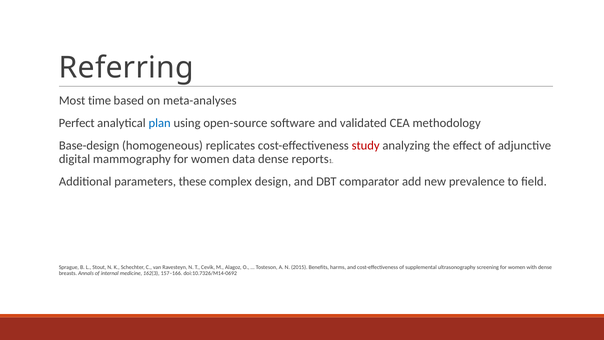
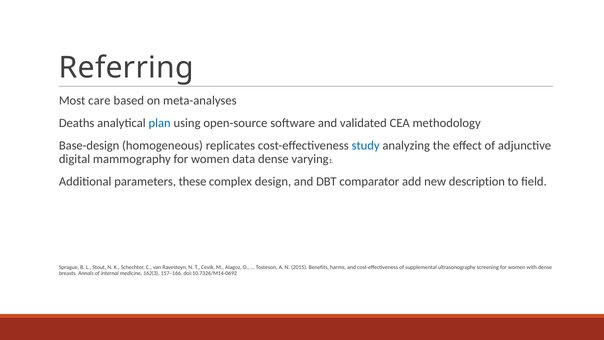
time: time -> care (99, 100)
Perfect: Perfect -> Deaths (77, 123)
study colour: red -> blue (366, 145)
reports: reports -> varying (310, 159)
prevalence: prevalence -> description (477, 181)
